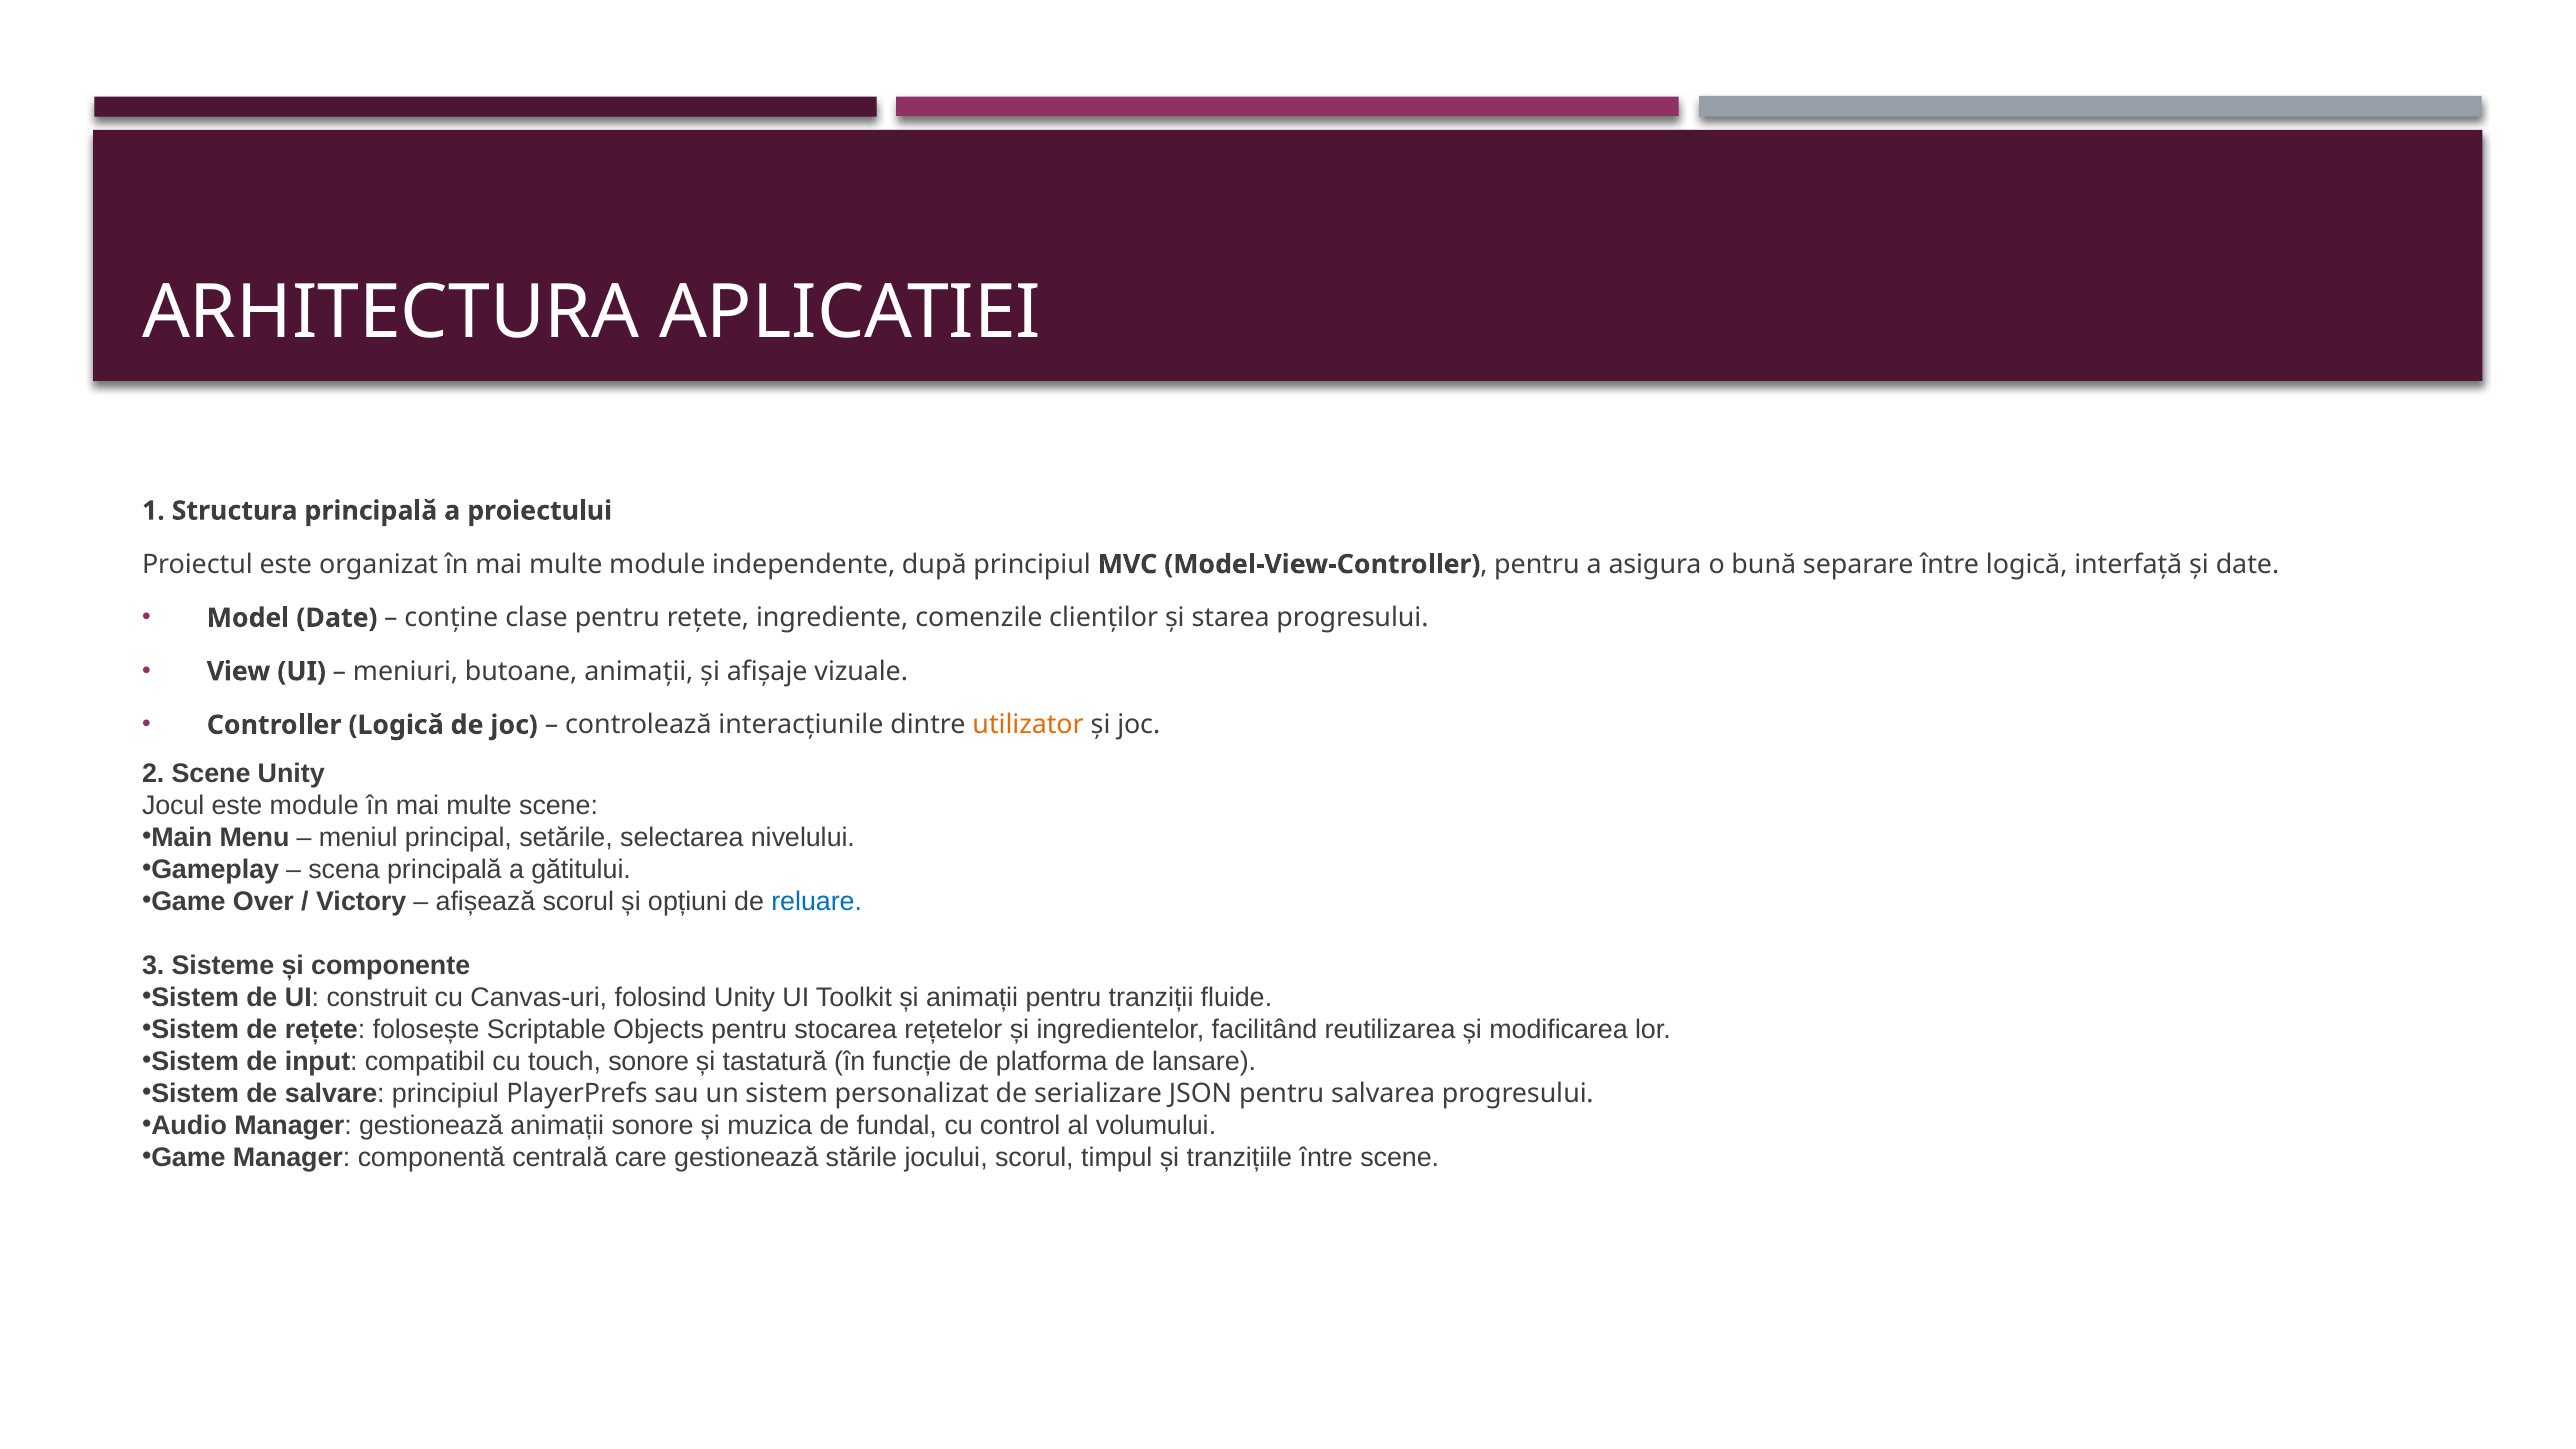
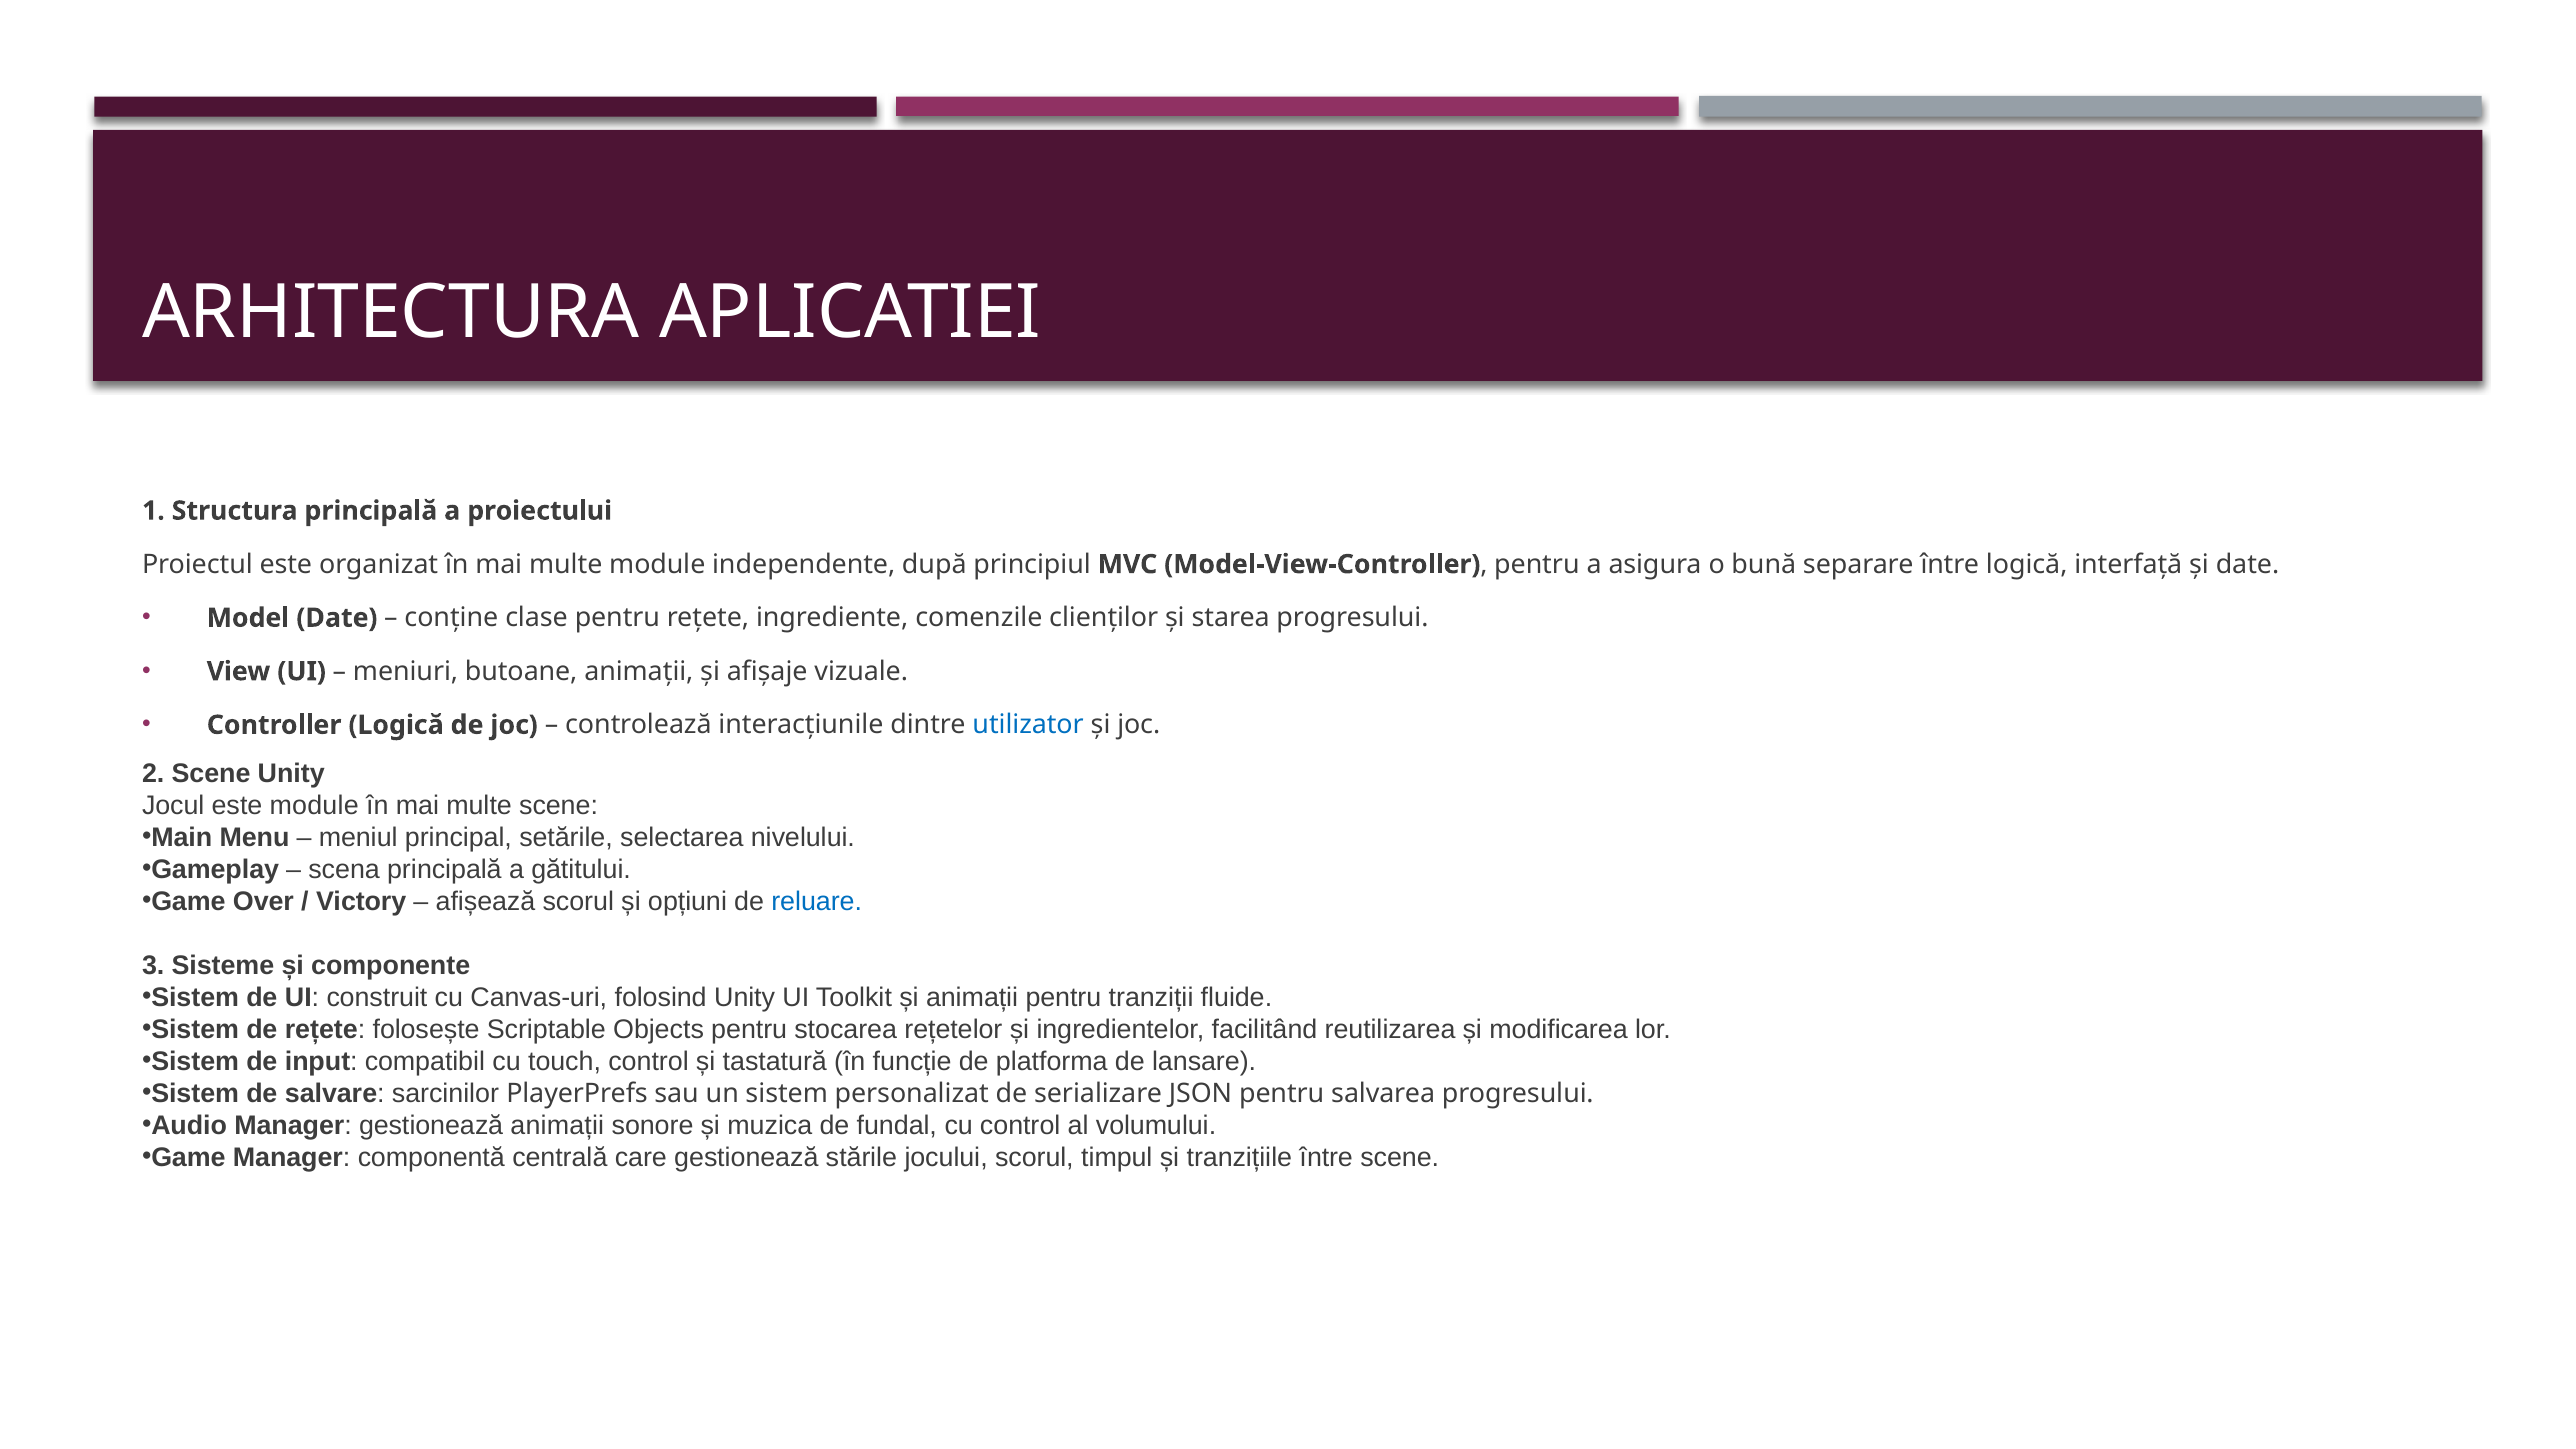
utilizator colour: orange -> blue (1028, 725)
touch sonore: sonore -> control (649, 1061)
salvare principiul: principiul -> sarcinilor (445, 1093)
